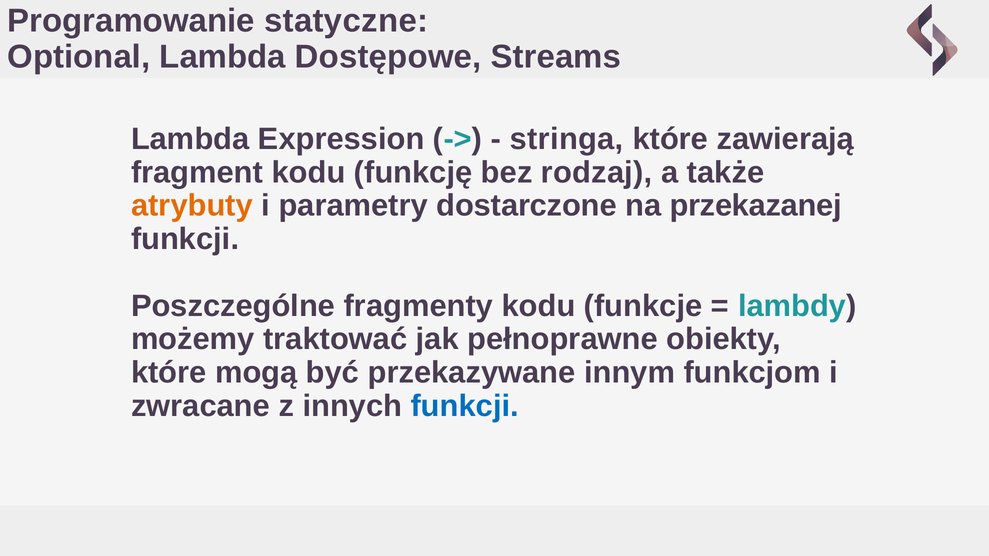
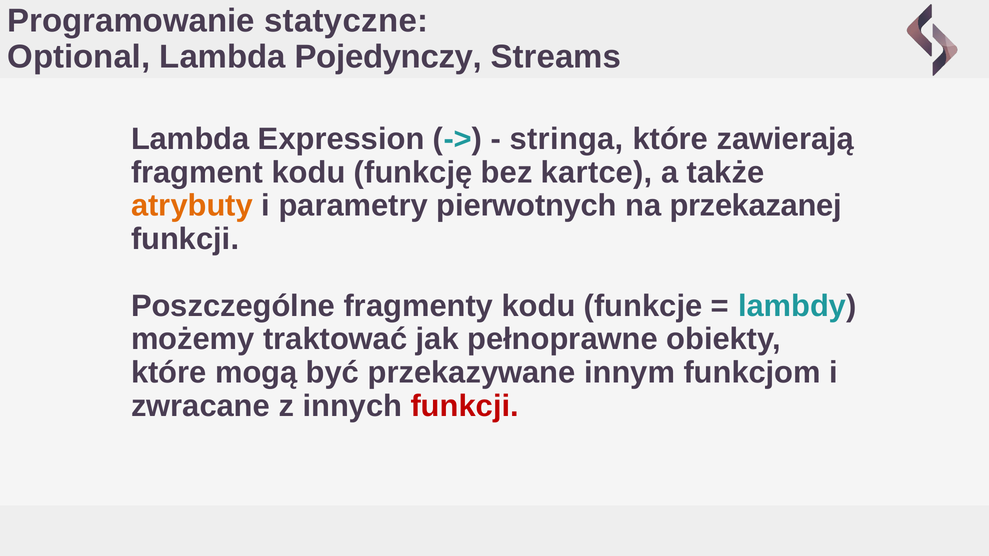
Dostępowe: Dostępowe -> Pojedynczy (388, 57)
rodzaj: rodzaj -> kartce (597, 172)
dostarczone: dostarczone -> pierwotnych (527, 206)
funkcji colour: blue -> red (465, 406)
